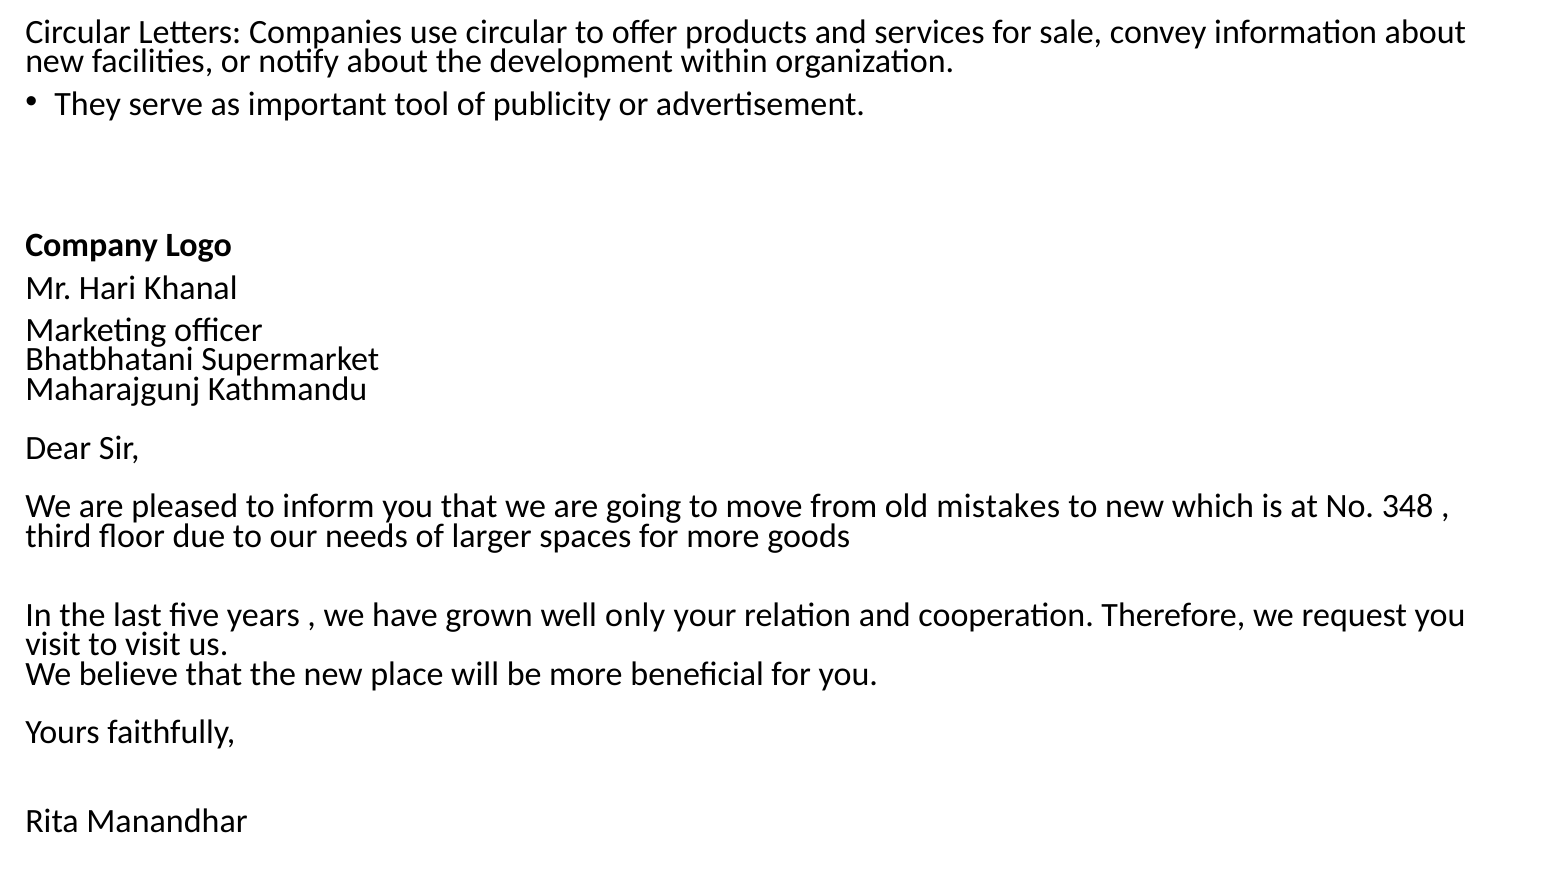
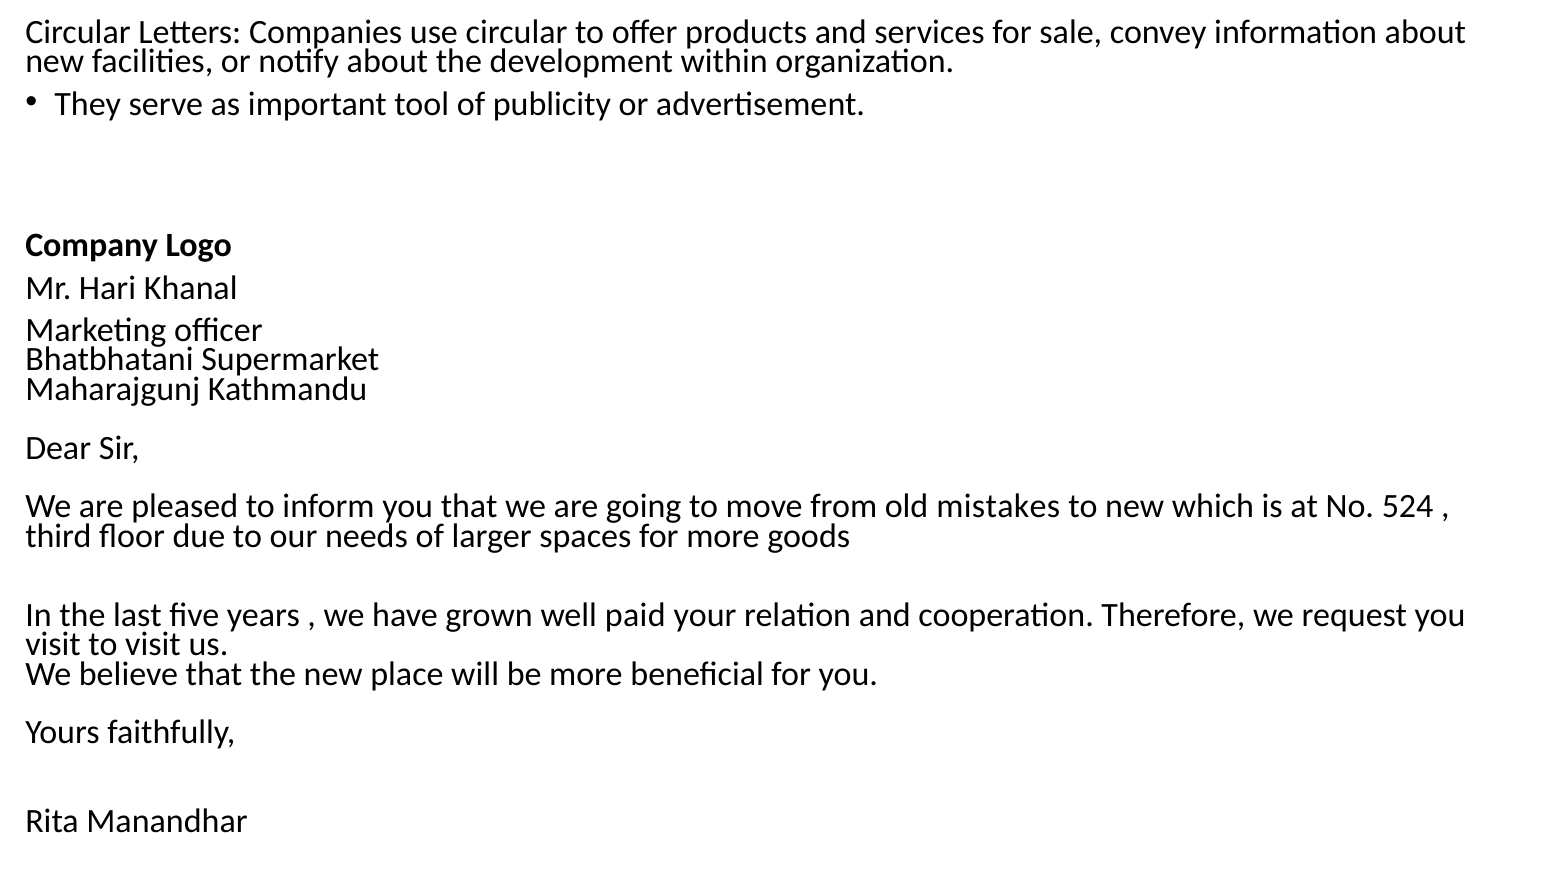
348: 348 -> 524 (1408, 507)
only: only -> paid (635, 615)
